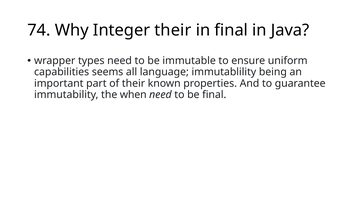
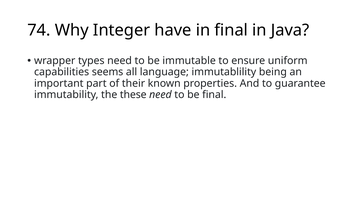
Integer their: their -> have (173, 30)
when: when -> these (133, 95)
